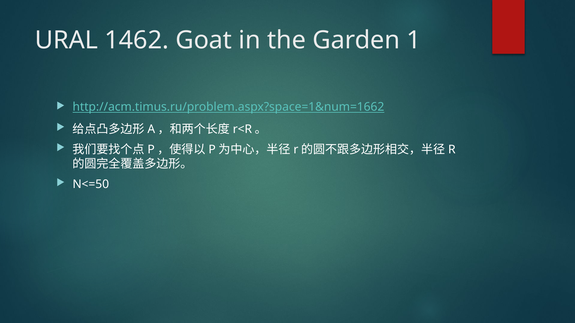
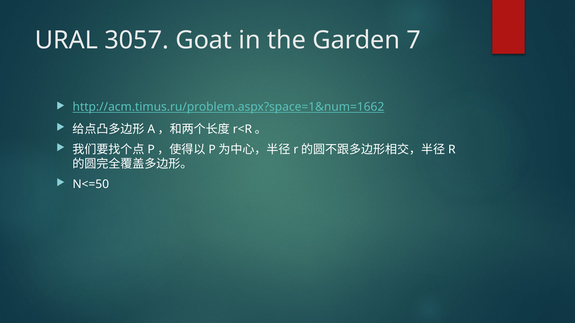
1462: 1462 -> 3057 (137, 40)
1: 1 -> 7 (414, 40)
